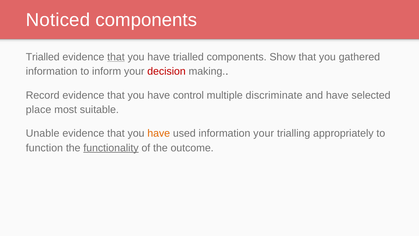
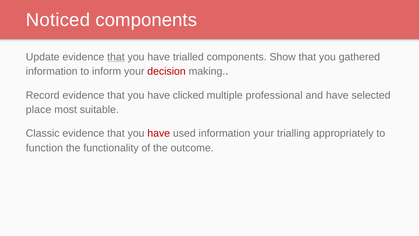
Trialled: Trialled -> Update (43, 57)
control: control -> clicked (188, 95)
discriminate: discriminate -> professional (274, 95)
Unable: Unable -> Classic (43, 133)
have colour: orange -> red (159, 133)
functionality underline: present -> none (111, 148)
